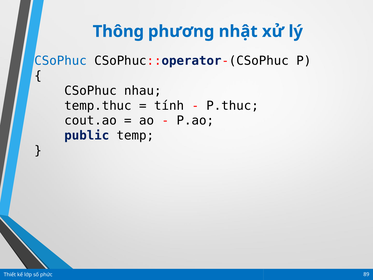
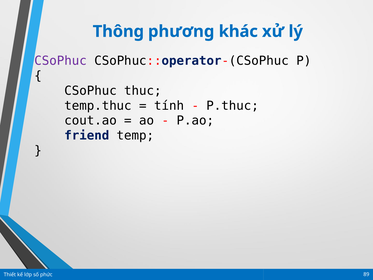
nhật: nhật -> khác (238, 31)
CSoPhuc colour: blue -> purple (61, 61)
nhau: nhau -> thuc (143, 91)
public: public -> friend (87, 135)
